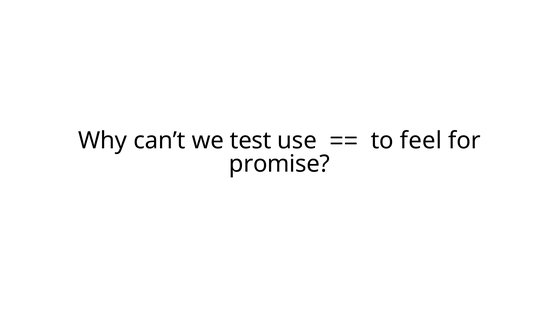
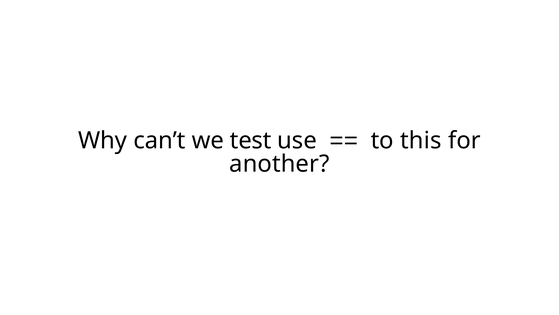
feel: feel -> this (421, 140)
promise: promise -> another (279, 164)
